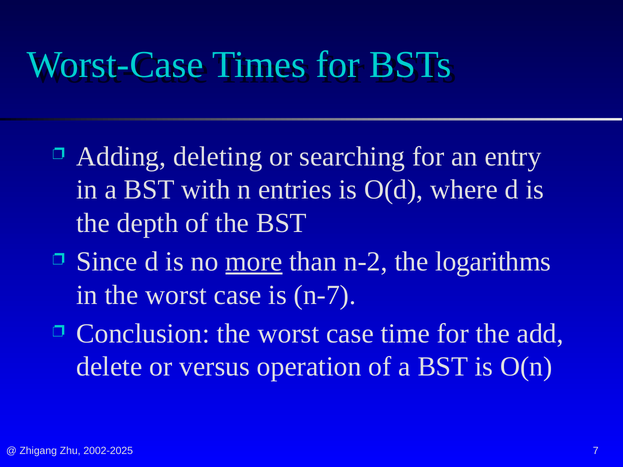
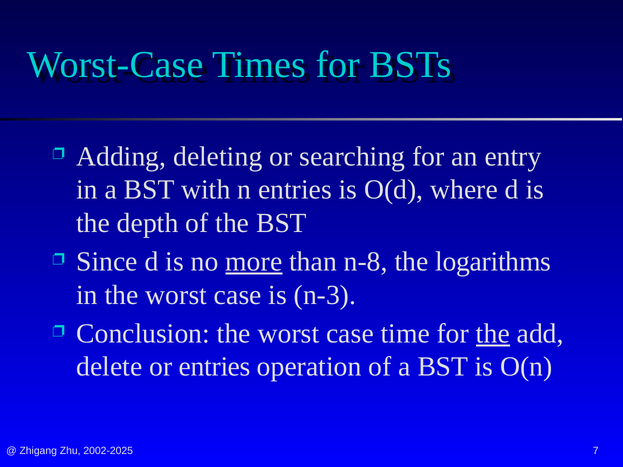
n-2: n-2 -> n-8 (366, 262)
n-7: n-7 -> n-3 (325, 295)
the underline: none -> present (493, 334)
or versus: versus -> entries (215, 367)
